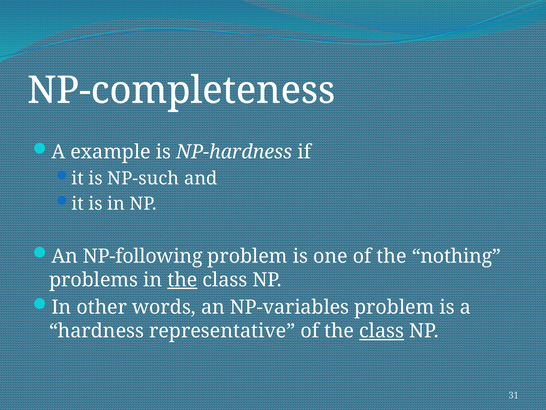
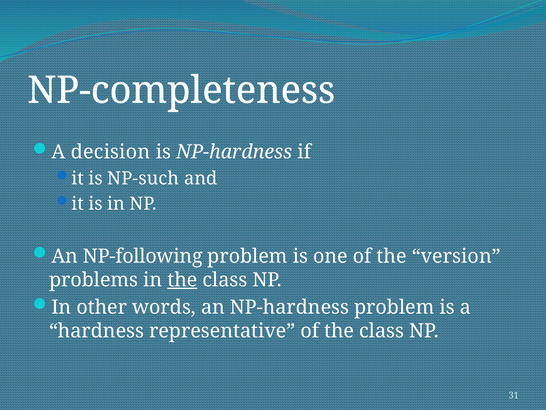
example: example -> decision (110, 152)
nothing: nothing -> version (456, 256)
an NP-variables: NP-variables -> NP-hardness (289, 307)
class underline: present -> none (382, 331)
